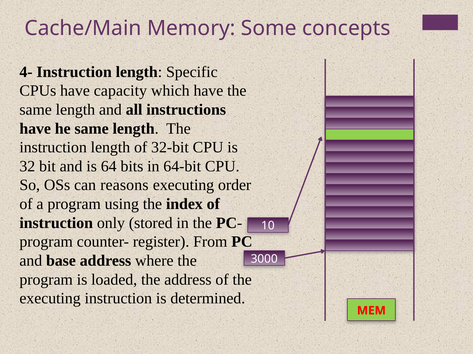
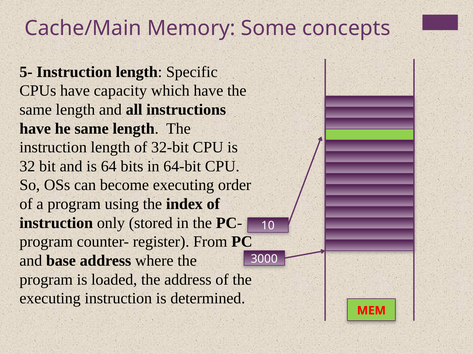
4-: 4- -> 5- (26, 72)
reasons: reasons -> become (124, 186)
